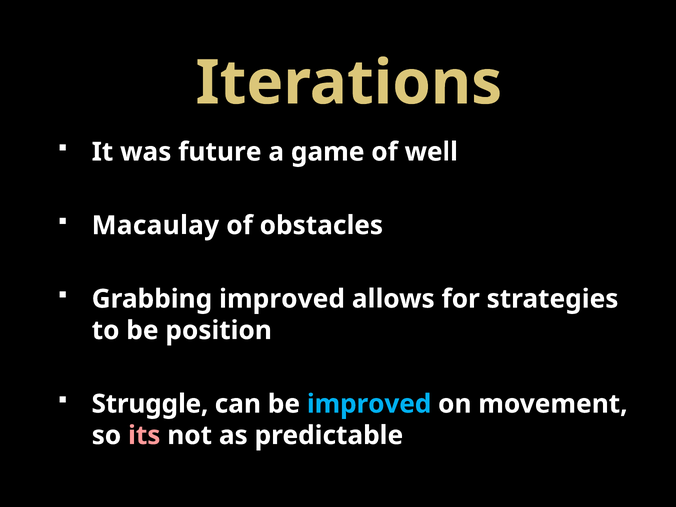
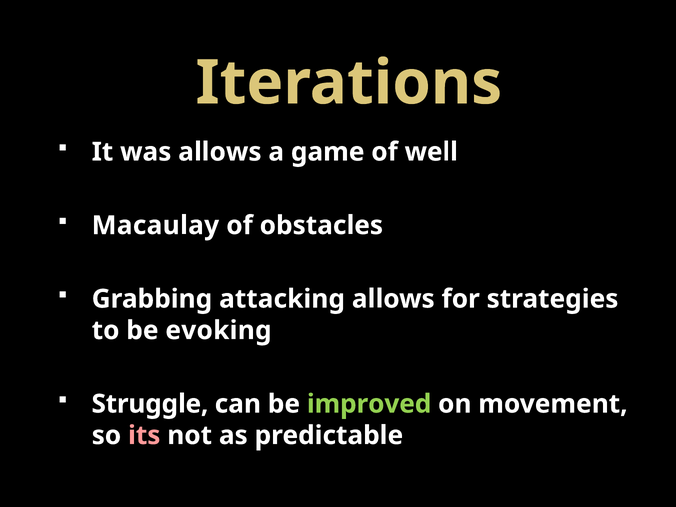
was future: future -> allows (220, 152)
Grabbing improved: improved -> attacking (282, 299)
position: position -> evoking (218, 330)
improved colour: light blue -> light green (369, 404)
